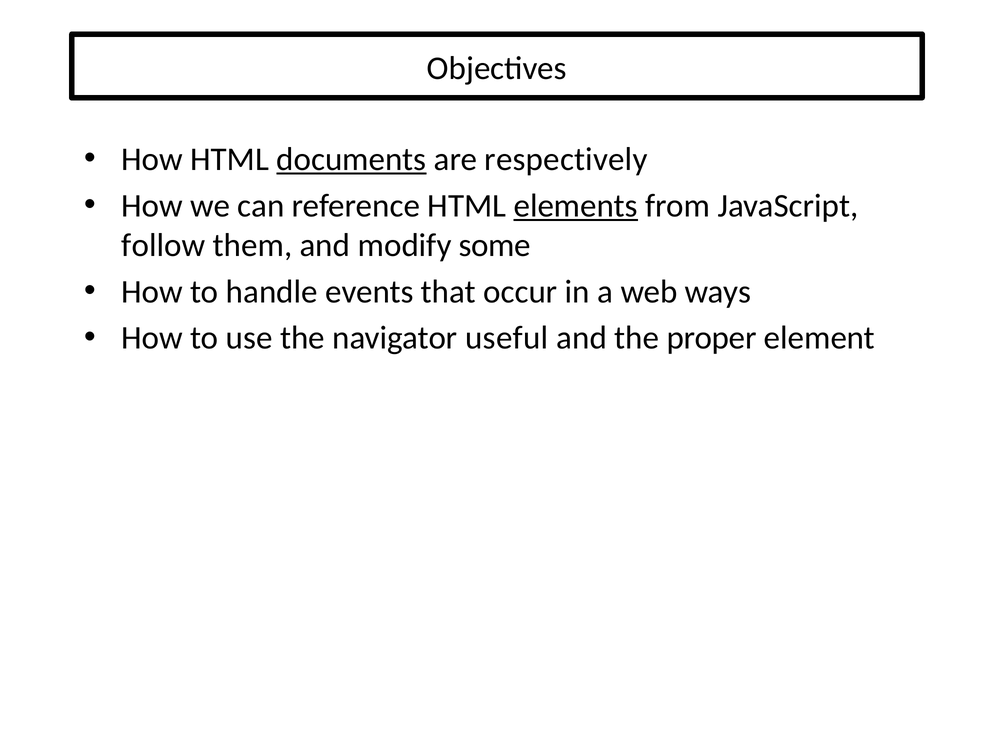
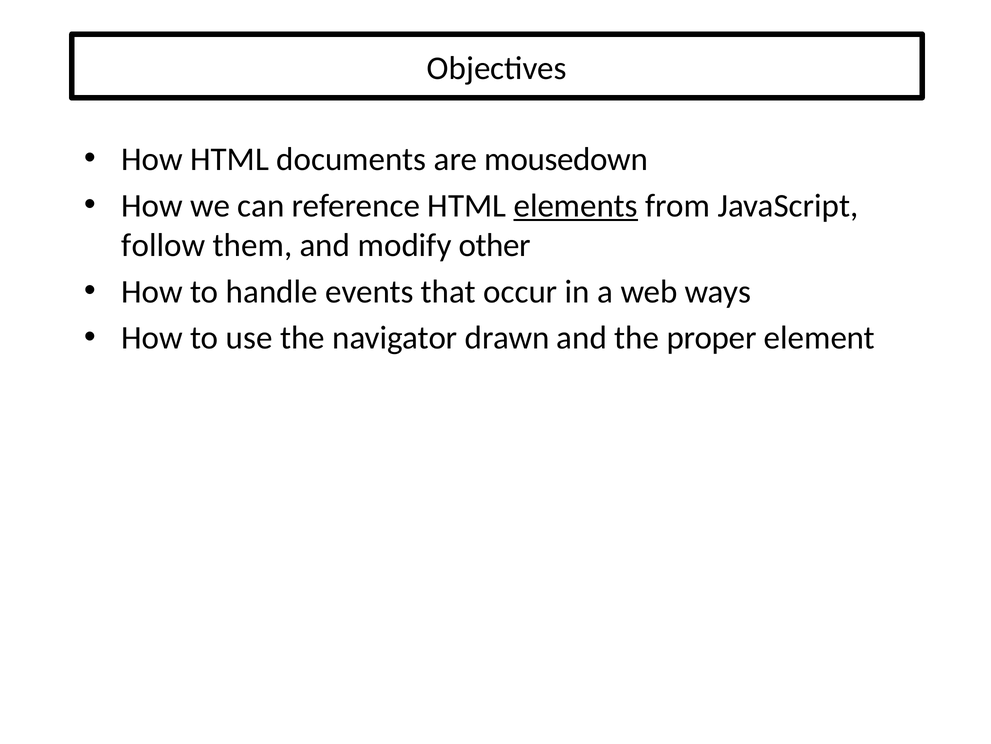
documents underline: present -> none (351, 159)
respectively: respectively -> mousedown (566, 159)
some: some -> other (495, 245)
useful: useful -> drawn (507, 338)
